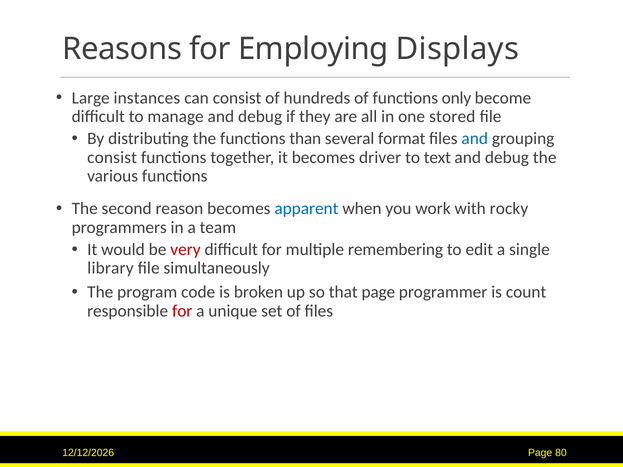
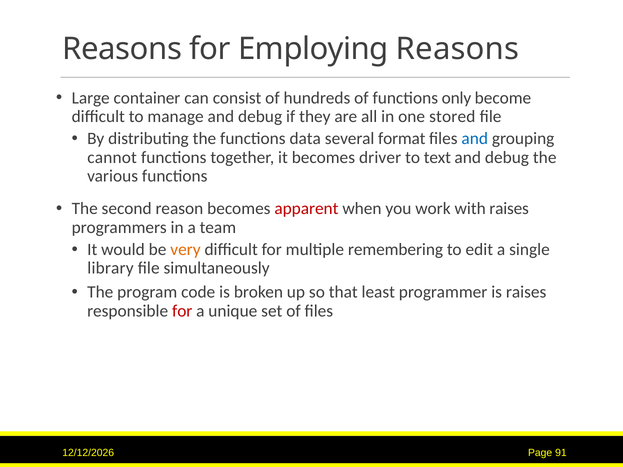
Employing Displays: Displays -> Reasons (458, 49)
instances: instances -> container (147, 98)
than: than -> data (305, 139)
consist: consist -> cannot (112, 158)
apparent colour: blue -> red (306, 209)
with rocky: rocky -> raises (509, 209)
very colour: red -> orange (185, 250)
that page: page -> least (378, 292)
is count: count -> raises (526, 292)
80: 80 -> 91 (561, 453)
